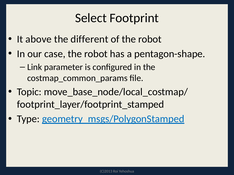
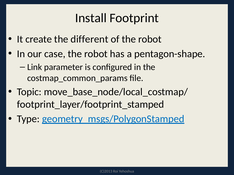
Select: Select -> Install (91, 18)
above: above -> create (39, 39)
